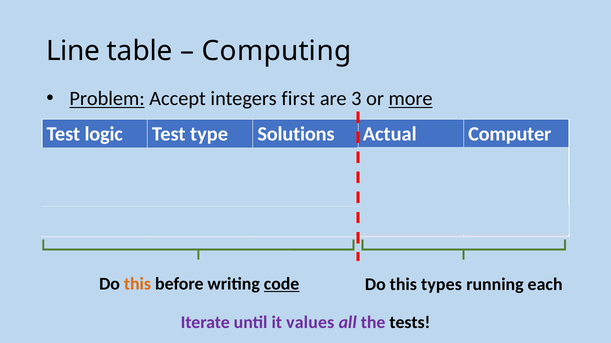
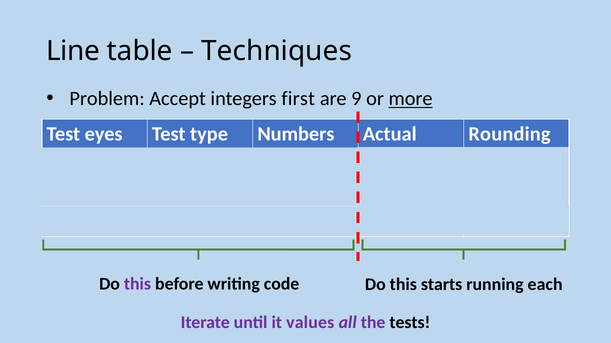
Computing: Computing -> Techniques (277, 51)
Problem underline: present -> none (107, 99)
3: 3 -> 9 (356, 99)
logic: logic -> eyes (104, 134)
Solutions: Solutions -> Numbers (296, 134)
Computer: Computer -> Rounding (510, 134)
this colour: orange -> purple (137, 284)
code underline: present -> none (282, 284)
types: types -> starts (442, 285)
